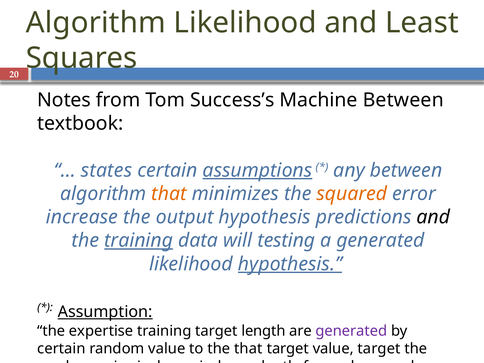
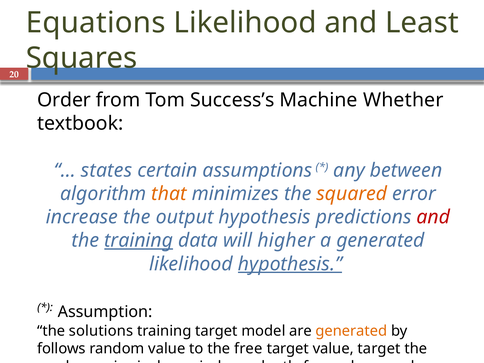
Algorithm: Algorithm -> Equations (96, 23)
Notes: Notes -> Order (64, 100)
Machine Between: Between -> Whether (403, 100)
assumptions underline: present -> none (257, 170)
and colour: black -> red (433, 217)
testing: testing -> higher (286, 241)
Assumption underline: present -> none (105, 312)
expertise: expertise -> solutions (101, 331)
length: length -> model (263, 331)
generated colour: purple -> orange (351, 331)
certain: certain -> follows (61, 349)
the that: that -> free (248, 349)
